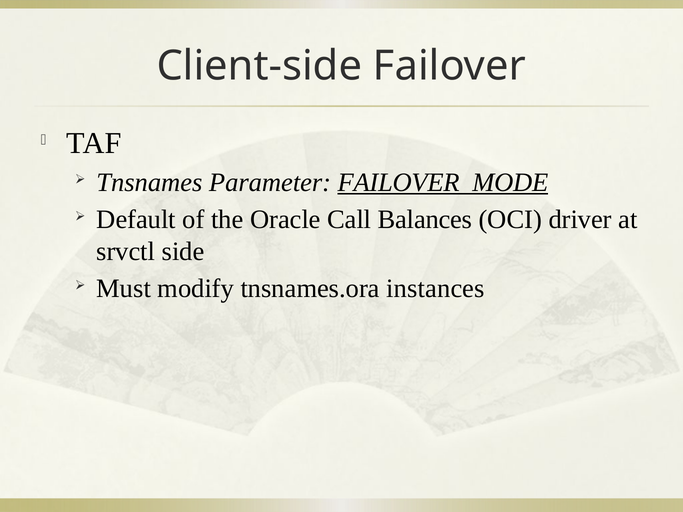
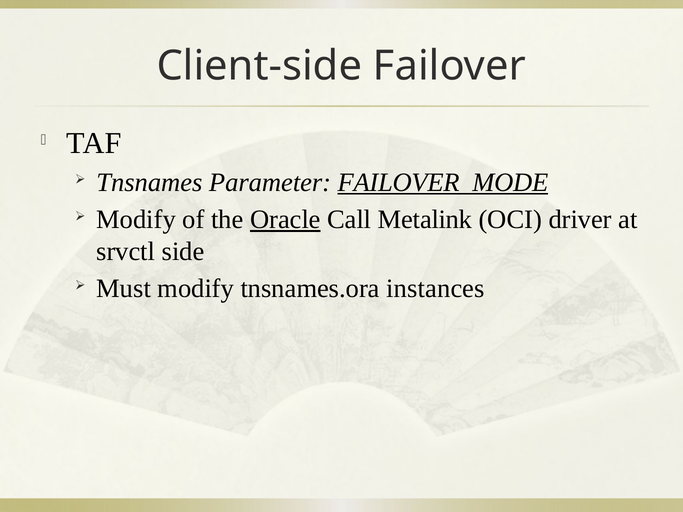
Default: Default -> Modify (136, 220)
Oracle underline: none -> present (285, 220)
Balances: Balances -> Metalink (425, 220)
